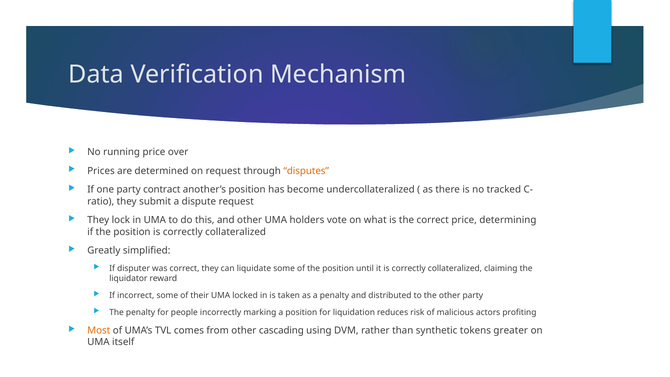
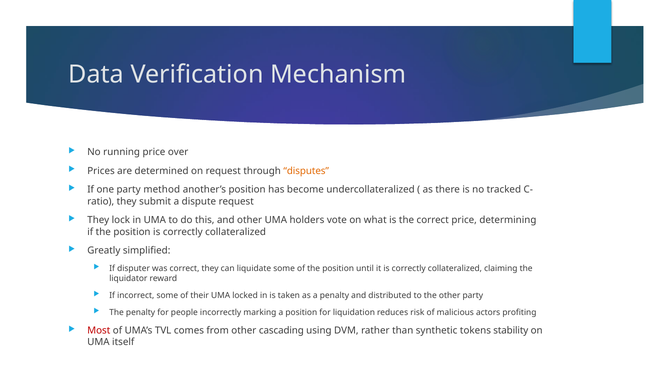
contract: contract -> method (162, 190)
Most colour: orange -> red (99, 330)
greater: greater -> stability (511, 330)
